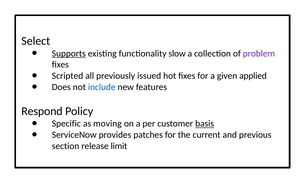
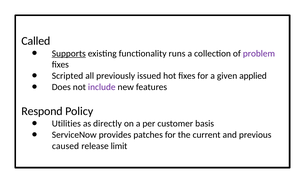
Select: Select -> Called (36, 41)
slow: slow -> runs (177, 53)
include colour: blue -> purple (102, 87)
Specific: Specific -> Utilities (66, 124)
moving: moving -> directly (107, 124)
basis underline: present -> none (205, 124)
section: section -> caused (65, 146)
